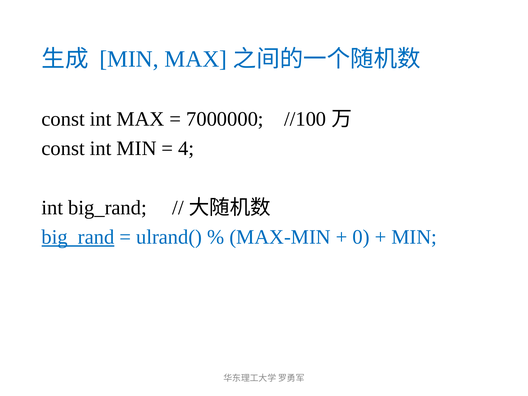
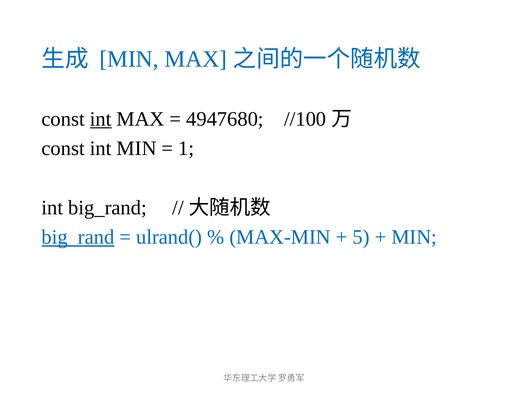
int underline: none -> present (101, 119)
7000000: 7000000 -> 4947680 (225, 119)
4: 4 -> 1 (186, 149)
0: 0 -> 5 (361, 237)
